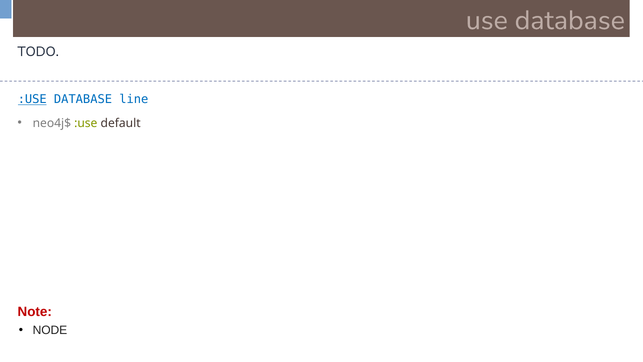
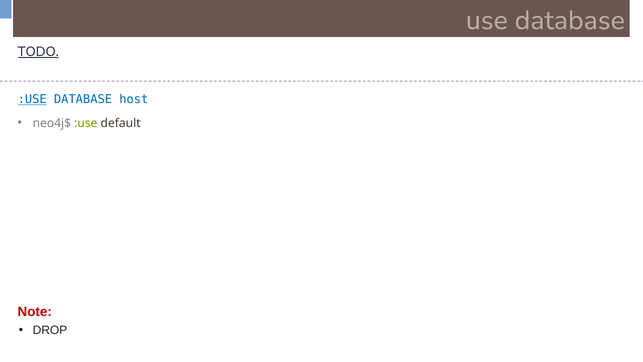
TODO underline: none -> present (38, 52)
line: line -> host (134, 99)
NODE: NODE -> DROP (50, 330)
